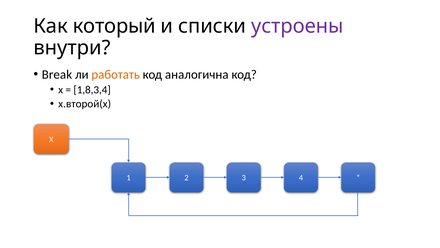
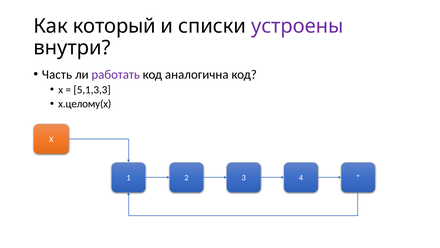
Break: Break -> Часть (57, 74)
работать colour: orange -> purple (116, 74)
1,8,3,4: 1,8,3,4 -> 5,1,3,3 (92, 90)
x.второй(x: x.второй(x -> x.целому(x (85, 104)
